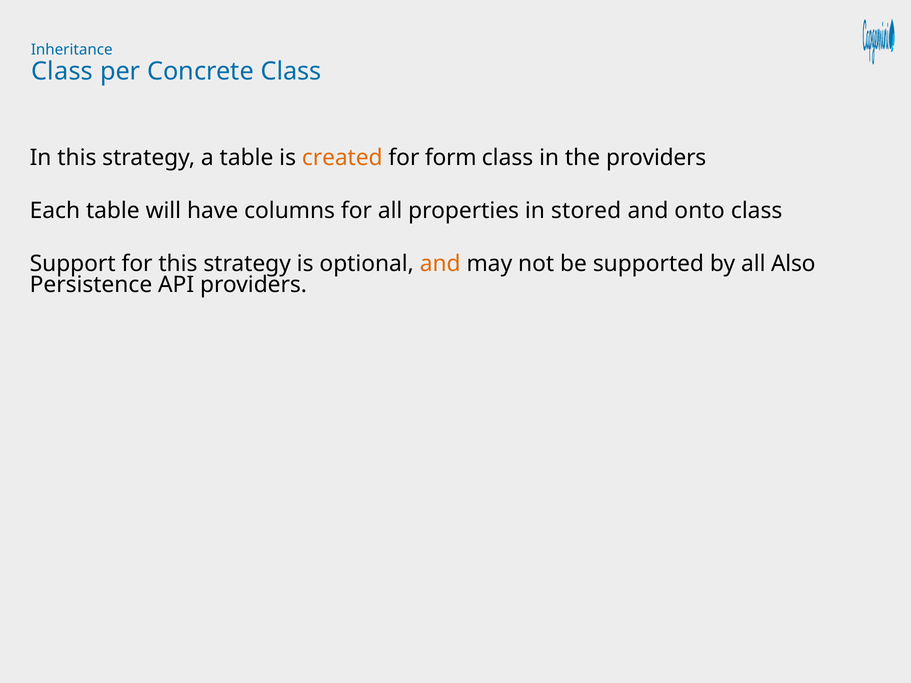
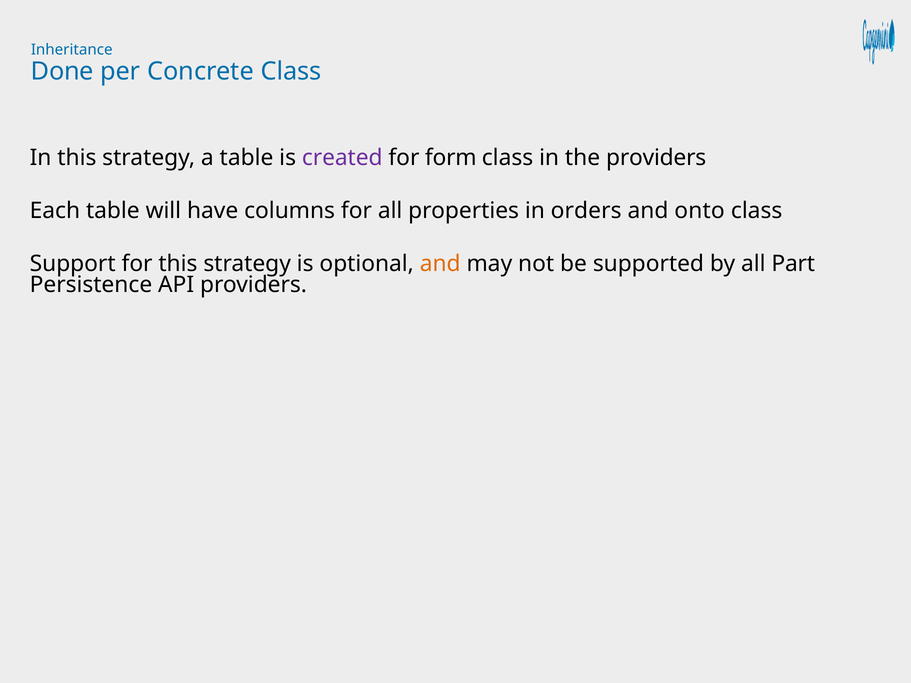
Class: Class -> Done (62, 72)
created colour: orange -> purple (342, 158)
stored: stored -> orders (586, 211)
Also: Also -> Part (793, 264)
